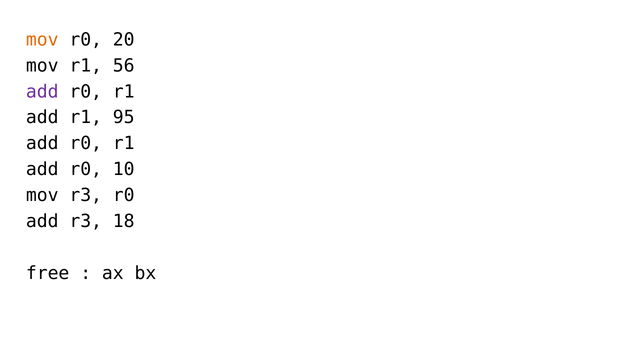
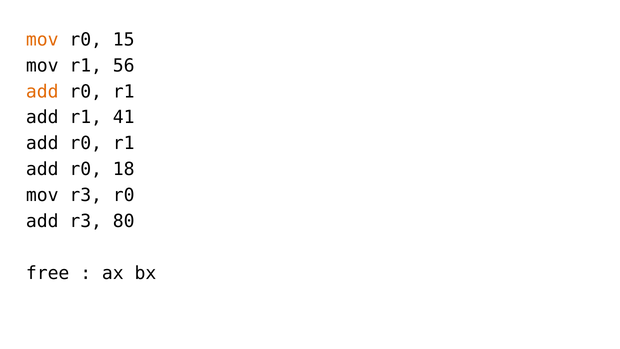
20: 20 -> 15 (124, 40)
add colour: purple -> orange (42, 91)
95: 95 -> 41 (124, 117)
10: 10 -> 18 (124, 169)
18: 18 -> 80 (124, 221)
